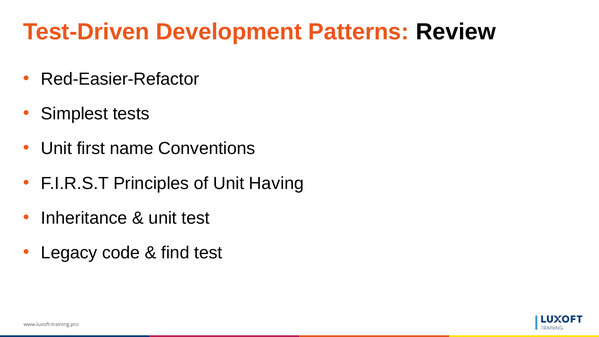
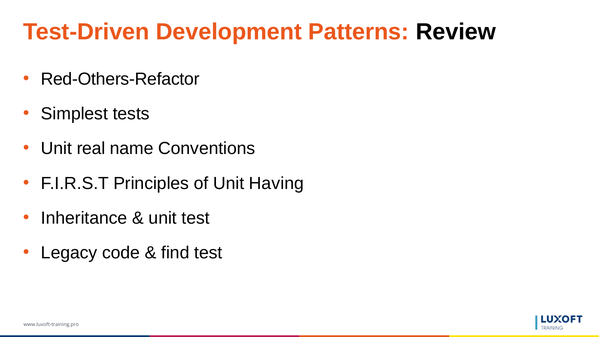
Red-Easier-Refactor: Red-Easier-Refactor -> Red-Others-Refactor (120, 79)
first: first -> real (91, 149)
